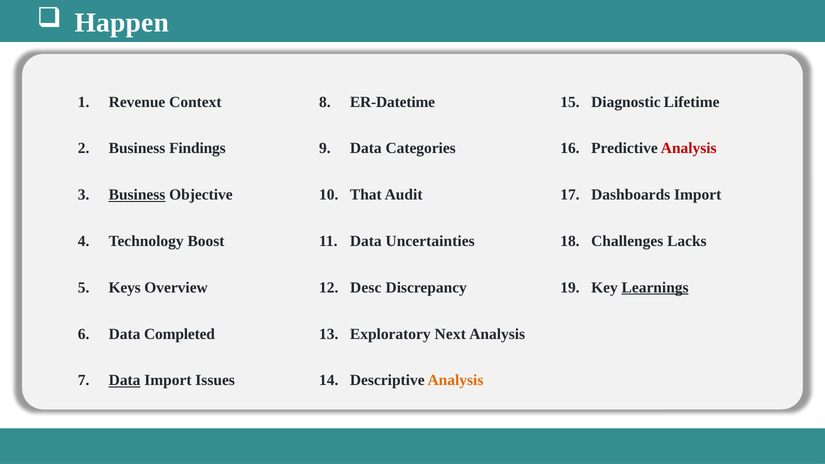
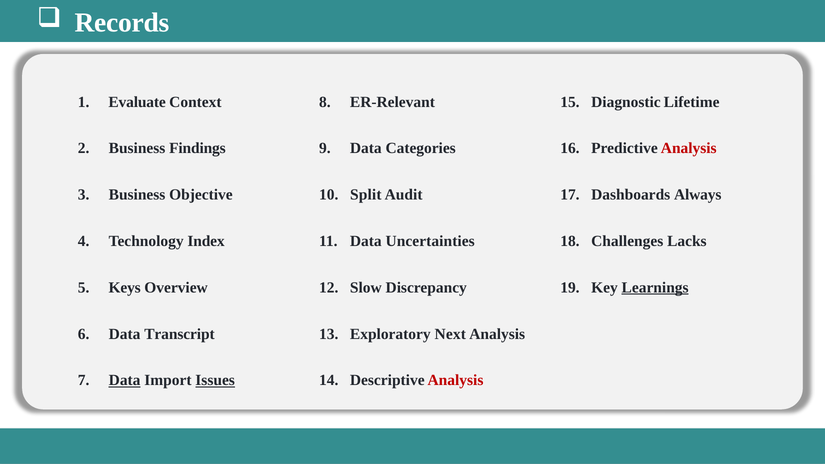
Happen: Happen -> Records (122, 23)
Revenue: Revenue -> Evaluate (137, 102)
ER-Datetime: ER-Datetime -> ER-Relevant (392, 102)
Business underline: present -> none (137, 195)
That: That -> Split (366, 195)
Dashboards Import: Import -> Always (698, 195)
Boost: Boost -> Index (206, 241)
Desc: Desc -> Slow (366, 288)
Completed: Completed -> Transcript (179, 334)
Issues underline: none -> present (215, 380)
Analysis colour: orange -> red (455, 380)
